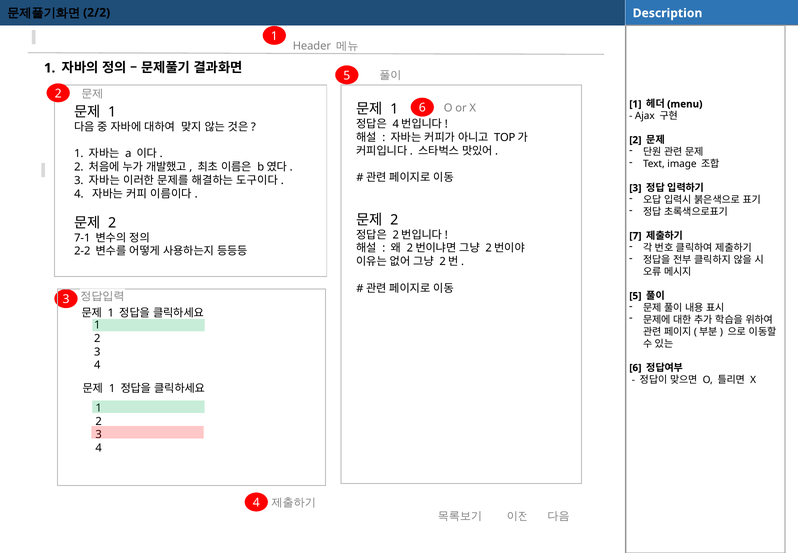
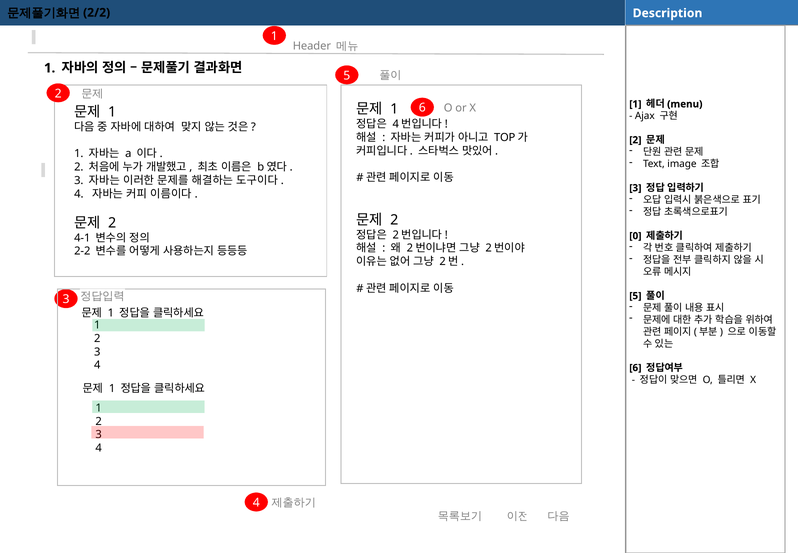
7: 7 -> 0 (635, 236)
7-1: 7-1 -> 4-1 (82, 238)
